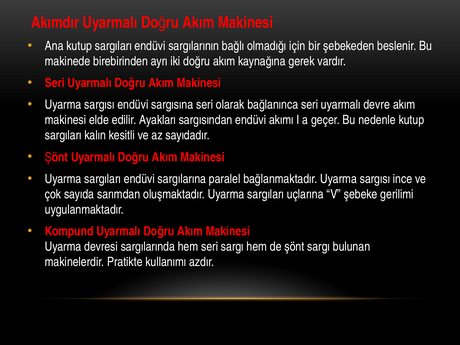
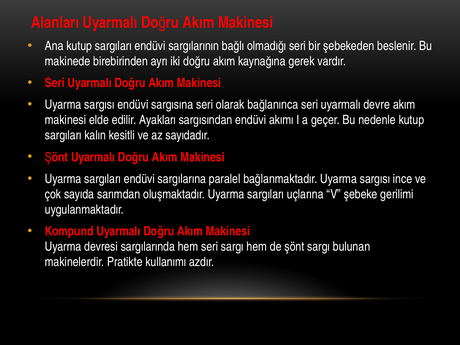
Akımdır: Akımdır -> Alanları (55, 22)
olmadığı için: için -> seri (297, 46)
